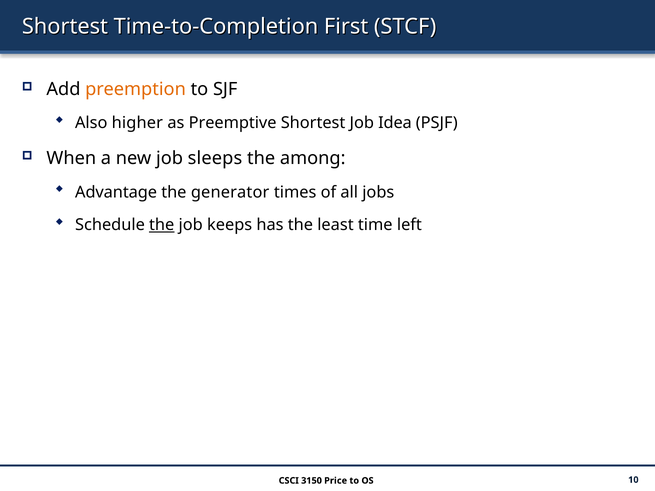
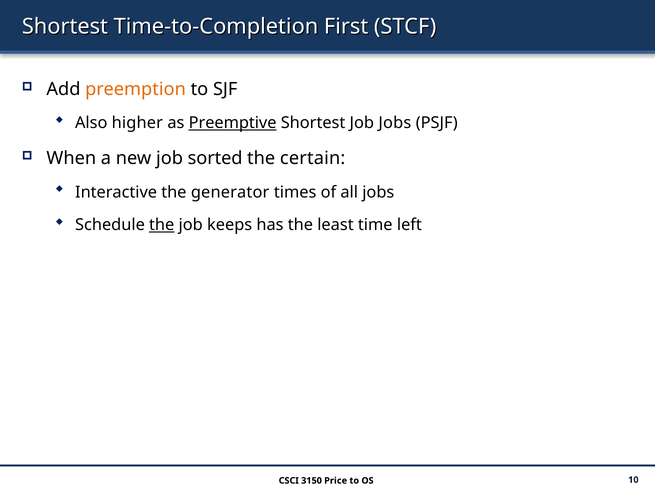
Preemptive underline: none -> present (233, 123)
Job Idea: Idea -> Jobs (395, 123)
sleeps: sleeps -> sorted (215, 159)
among: among -> certain (313, 159)
Advantage: Advantage -> Interactive (116, 192)
